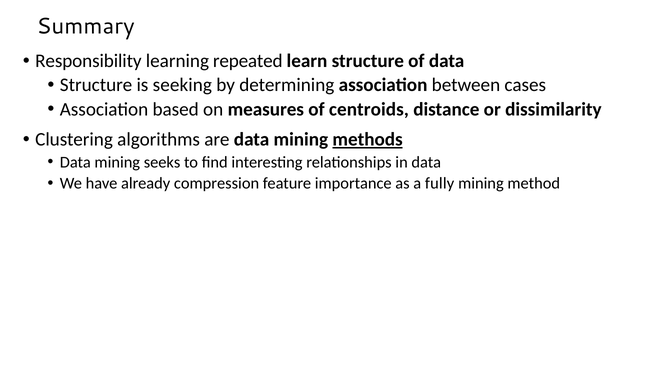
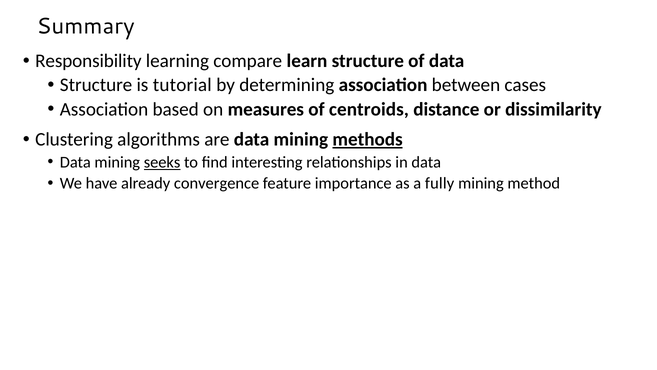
repeated: repeated -> compare (248, 61)
seeking: seeking -> tutorial (182, 85)
seeks underline: none -> present (162, 162)
compression: compression -> convergence (217, 183)
